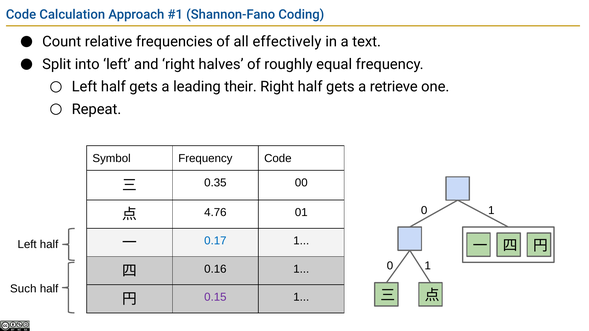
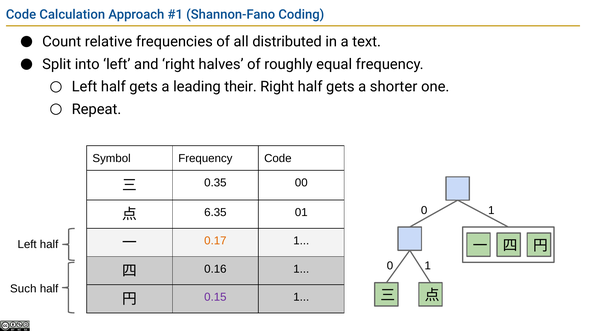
effectively: effectively -> distributed (287, 42)
retrieve: retrieve -> shorter (394, 87)
4.76: 4.76 -> 6.35 (215, 213)
0.17 colour: blue -> orange (215, 241)
